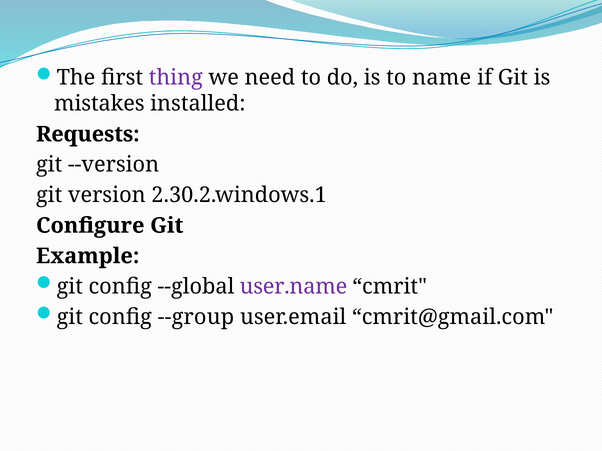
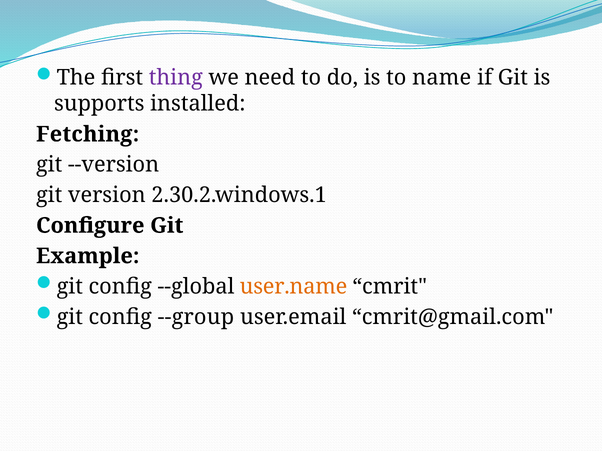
mistakes: mistakes -> supports (99, 104)
Requests: Requests -> Fetching (88, 134)
user.name colour: purple -> orange (293, 287)
